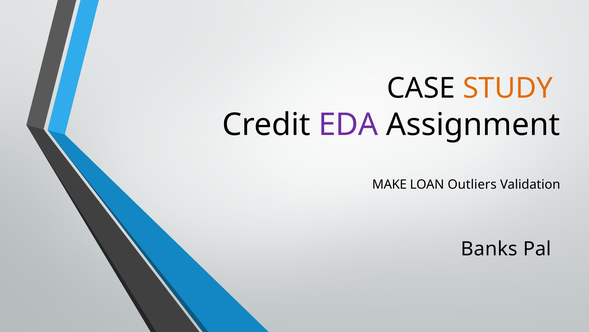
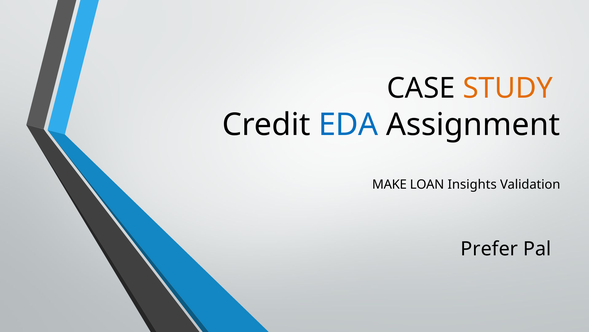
EDA colour: purple -> blue (348, 124)
Outliers: Outliers -> Insights (472, 184)
Banks: Banks -> Prefer (489, 248)
